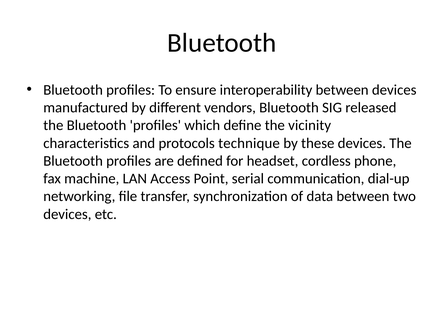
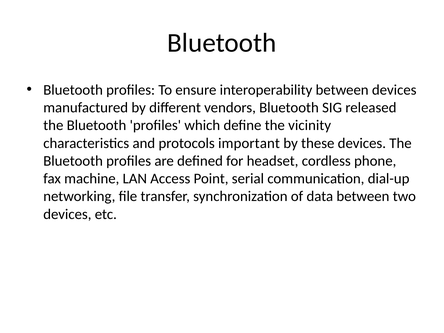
technique: technique -> important (249, 143)
